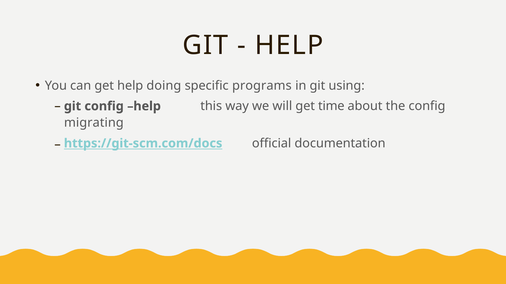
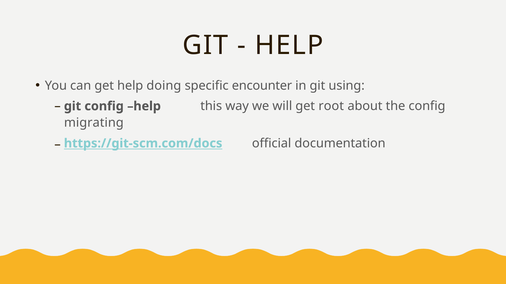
programs: programs -> encounter (262, 86)
time: time -> root (331, 106)
